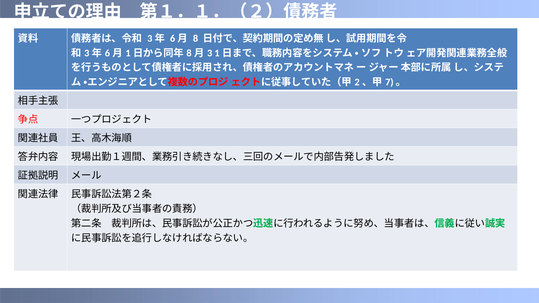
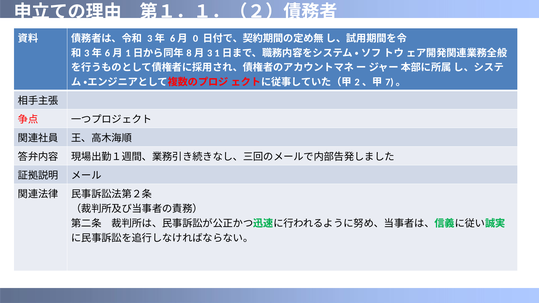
8: 8 -> 0 (196, 38)
